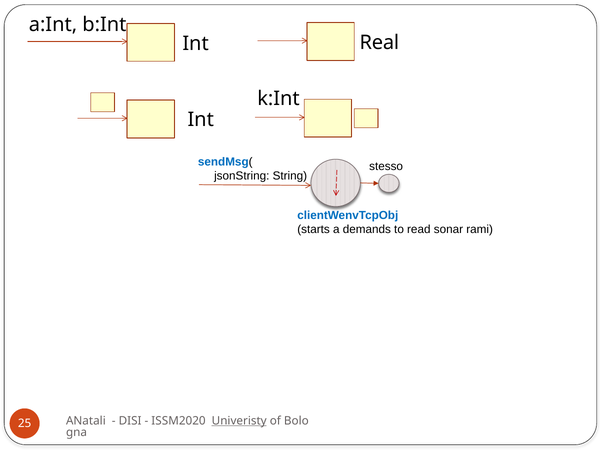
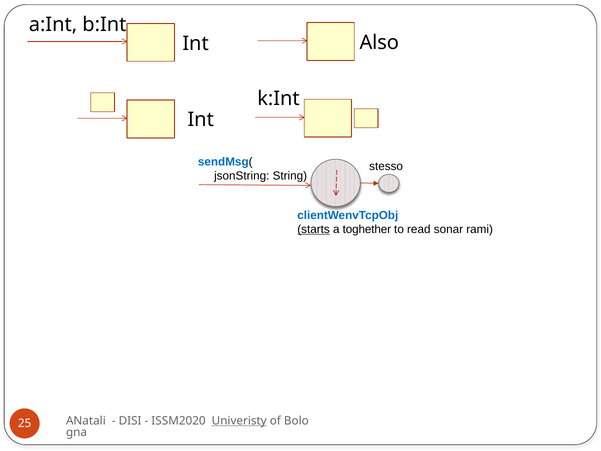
Real: Real -> Also (379, 43)
starts underline: none -> present (314, 229)
demands: demands -> toghether (367, 229)
